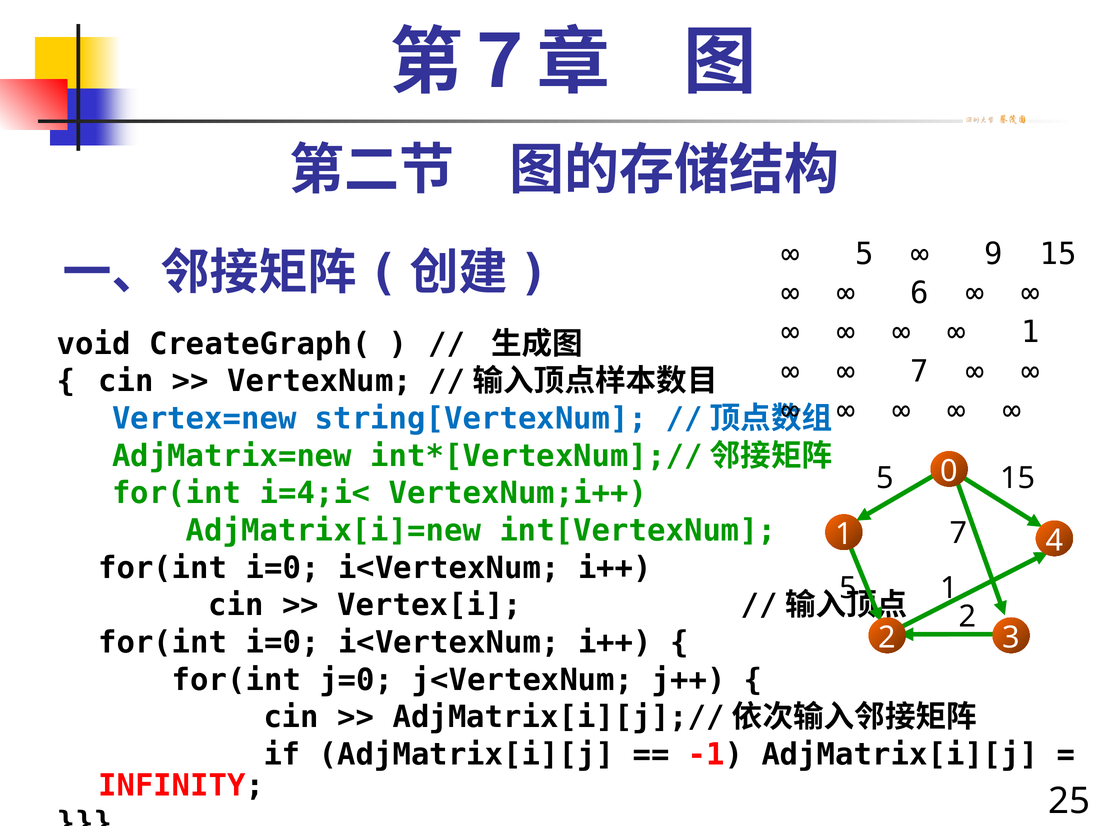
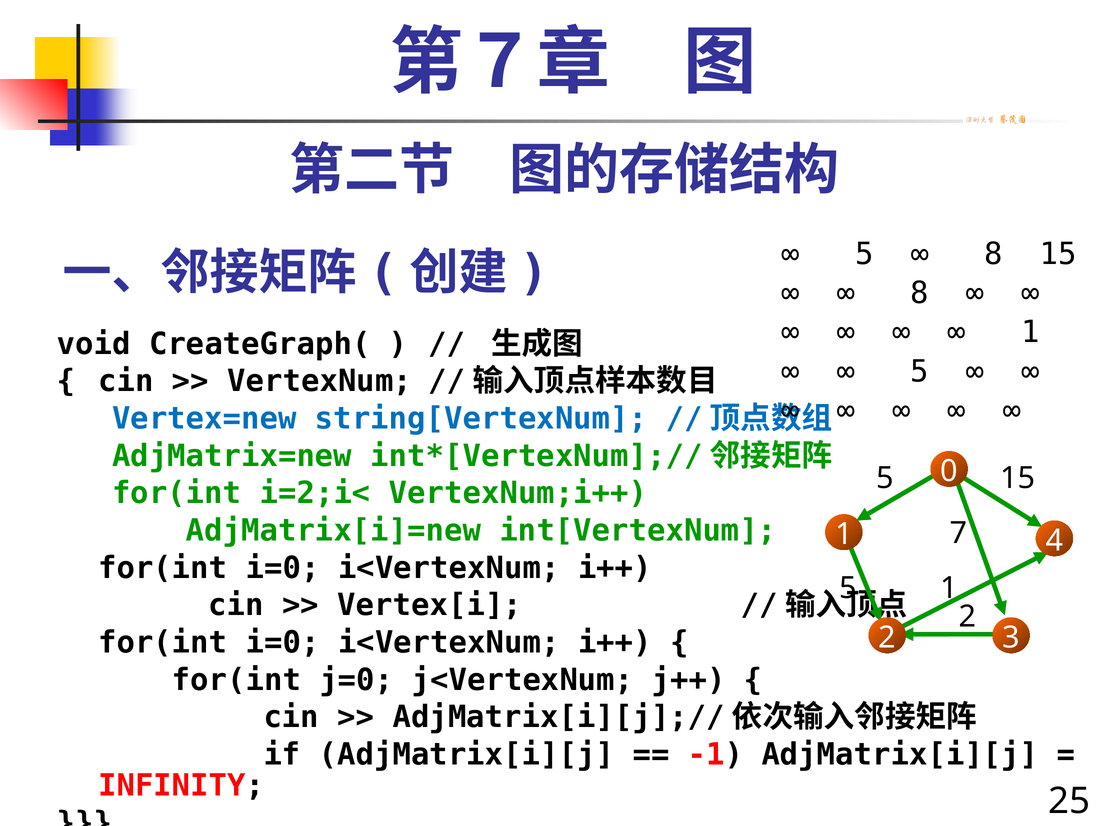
9: 9 -> 8 (994, 254)
6: 6 -> 8 (920, 293)
7: 7 -> 5 (920, 371)
i=4;i<: i=4;i< -> i=2;i< (315, 493)
